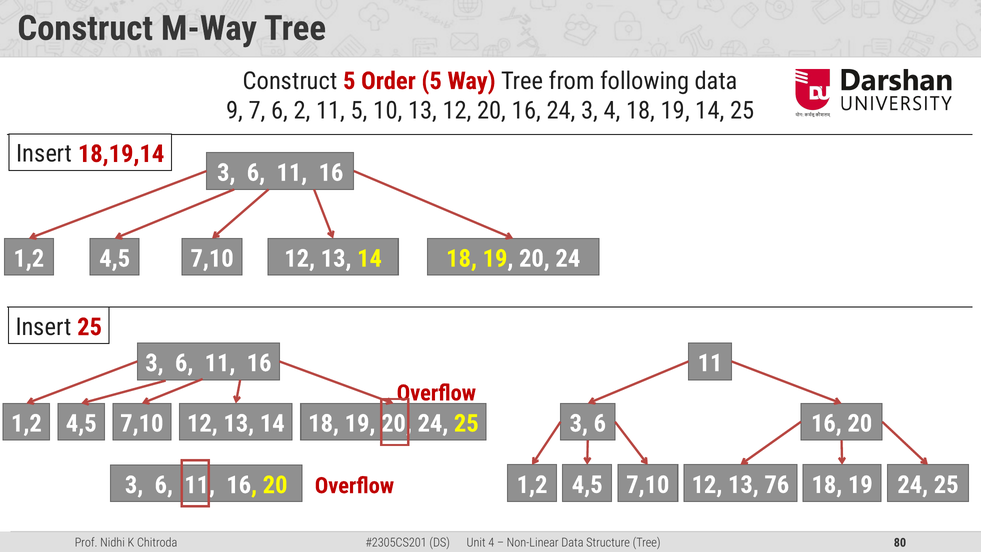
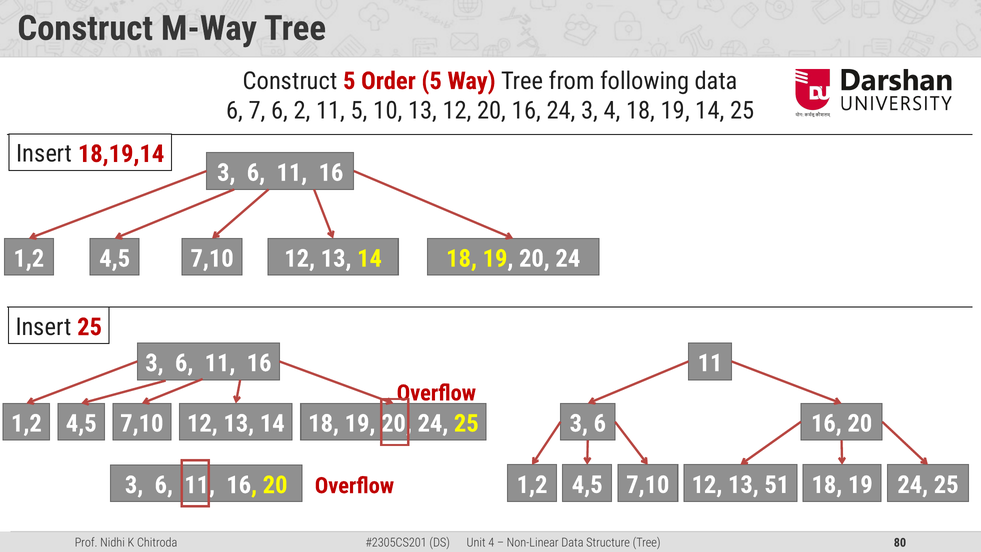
9: 9 -> 6 (235, 110)
76: 76 -> 51 (777, 485)
